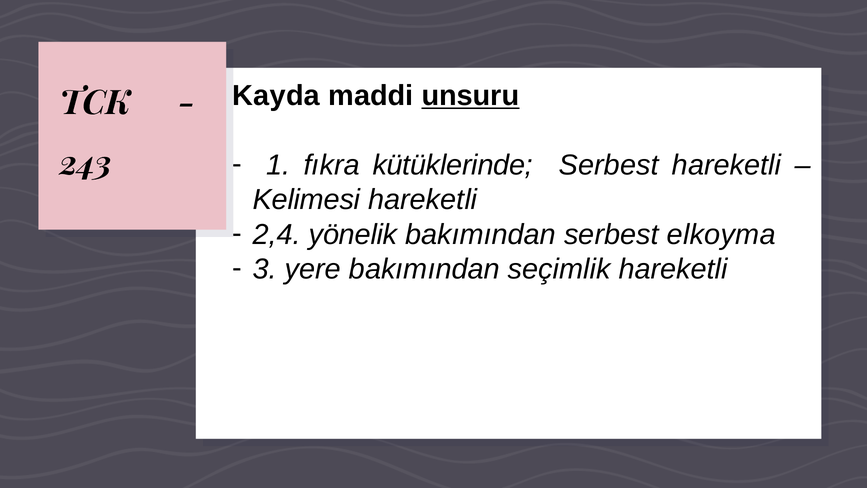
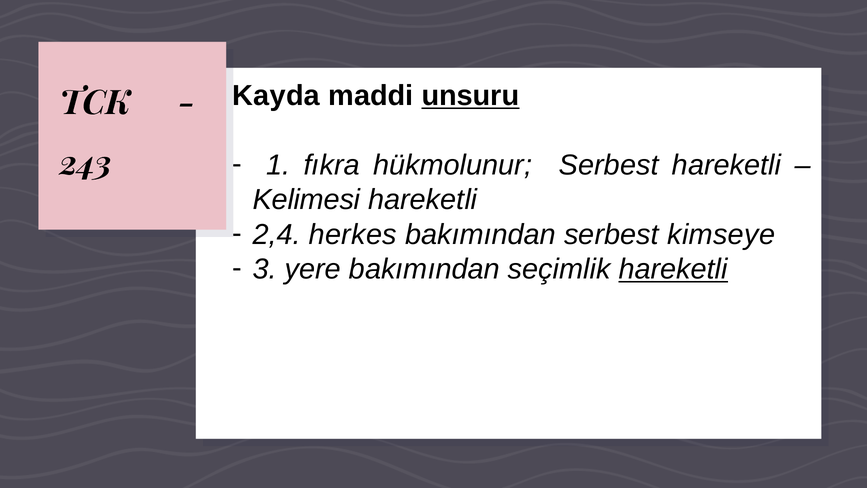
kütüklerinde: kütüklerinde -> hükmolunur (453, 165)
yönelik: yönelik -> herkes (353, 234)
elkoyma: elkoyma -> kimseye (721, 234)
hareketli underline: none -> present (673, 269)
